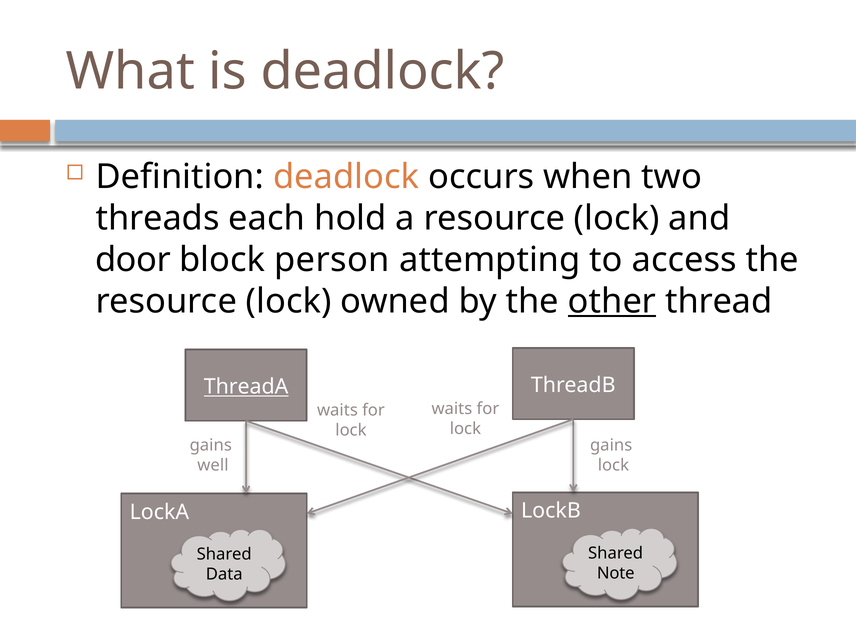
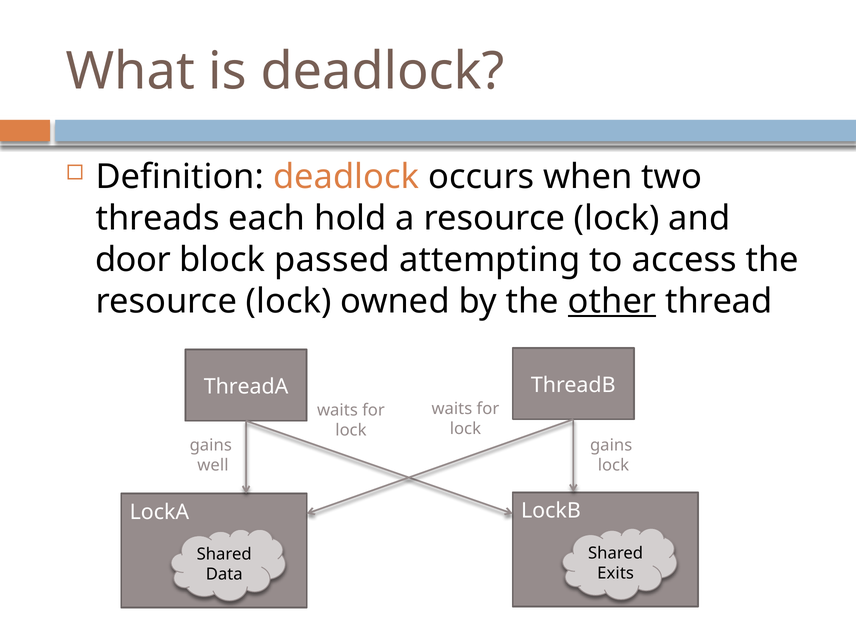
person: person -> passed (332, 260)
ThreadA underline: present -> none (246, 387)
Note: Note -> Exits (616, 573)
